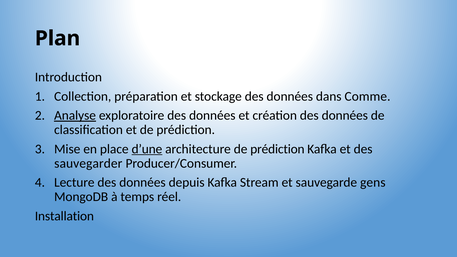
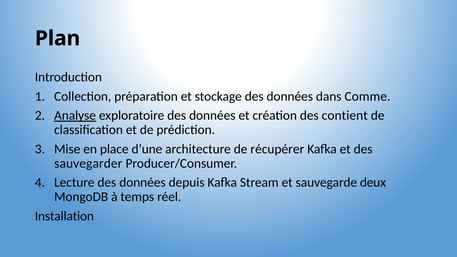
création des données: données -> contient (345, 116)
d’une underline: present -> none (147, 149)
architecture de prédiction: prédiction -> récupérer (277, 149)
gens: gens -> deux (373, 183)
